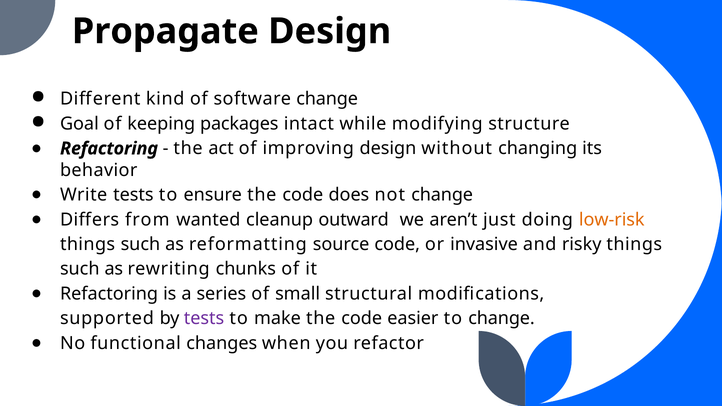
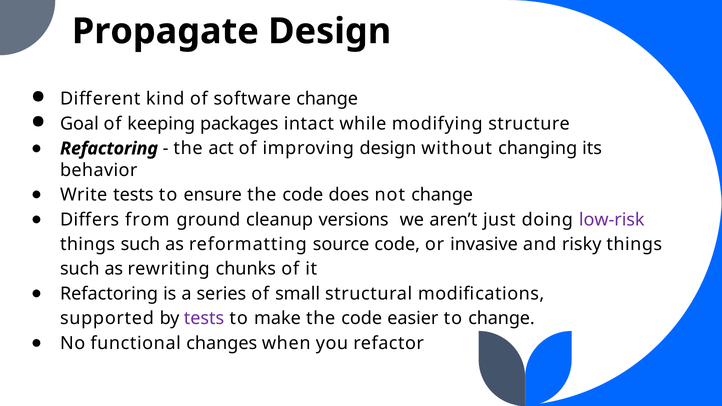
wanted: wanted -> ground (208, 220)
outward: outward -> versions (354, 220)
low-risk colour: orange -> purple (612, 220)
